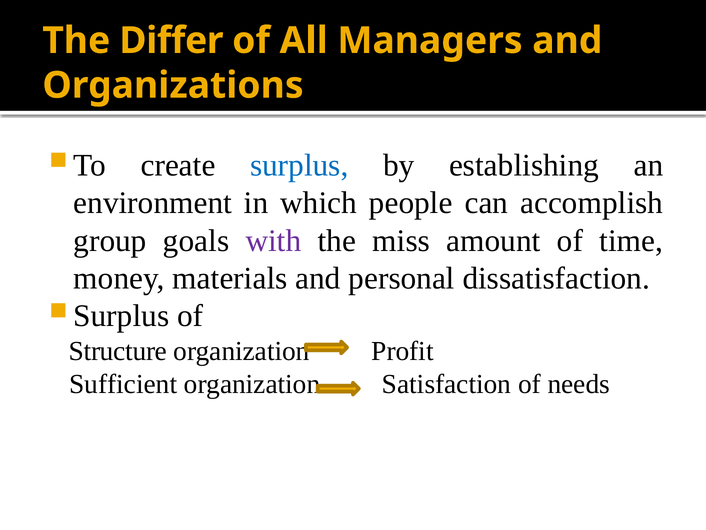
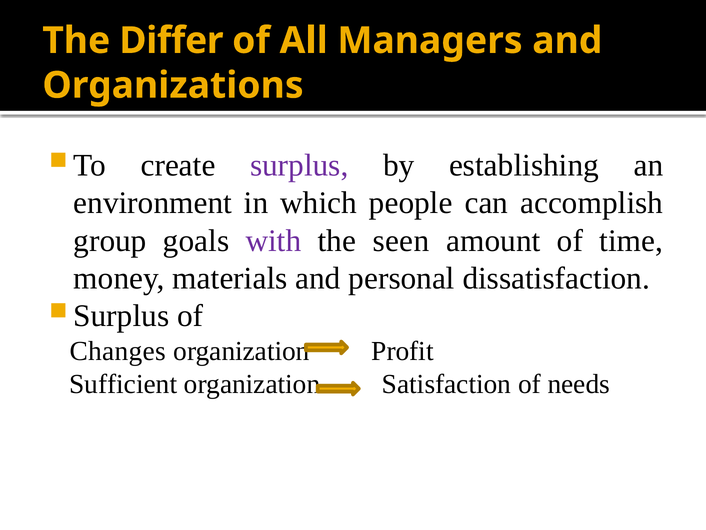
surplus colour: blue -> purple (299, 165)
miss: miss -> seen (401, 240)
Structure: Structure -> Changes (118, 351)
